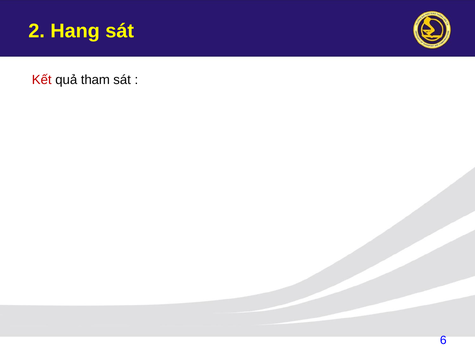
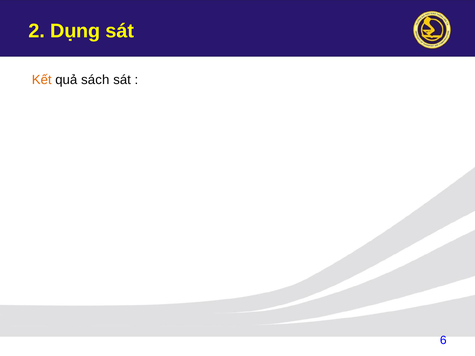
Hang: Hang -> Dụng (75, 31)
Kết colour: red -> orange (42, 80)
tham: tham -> sách (95, 80)
